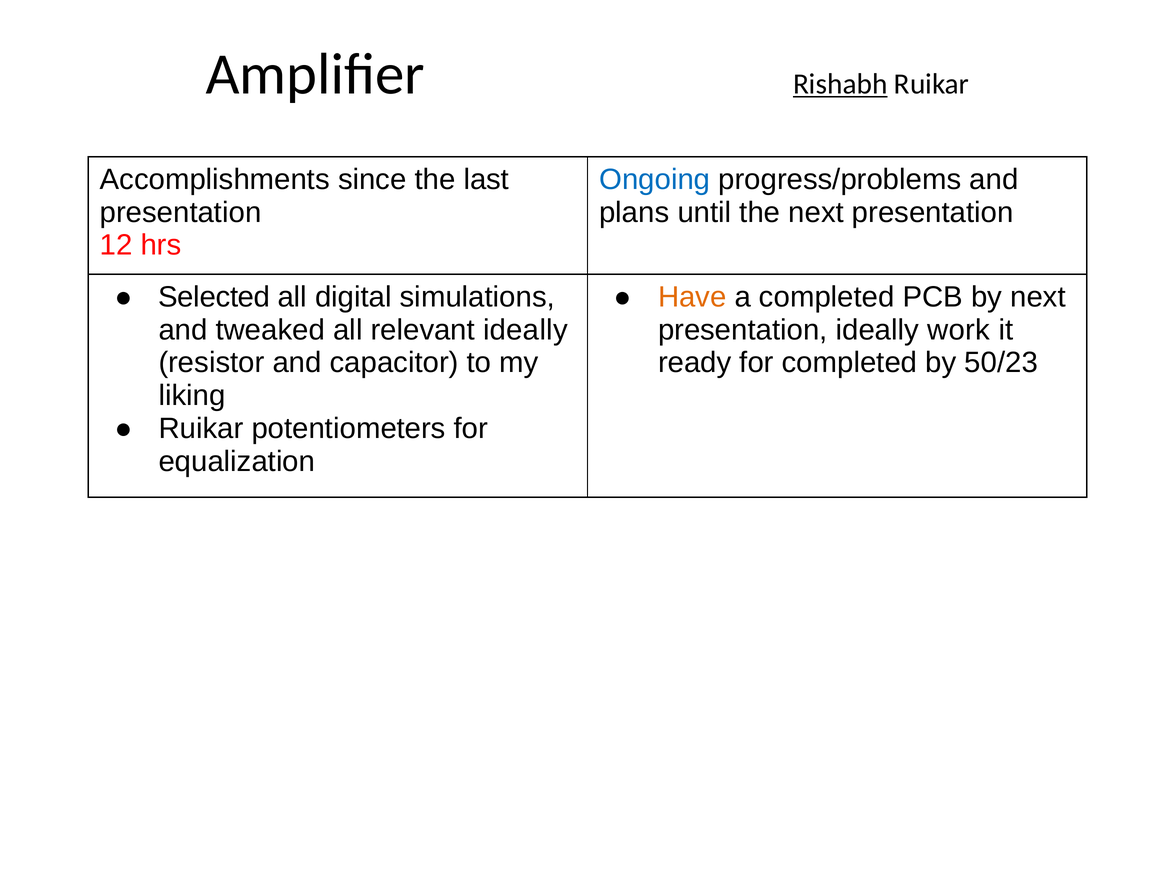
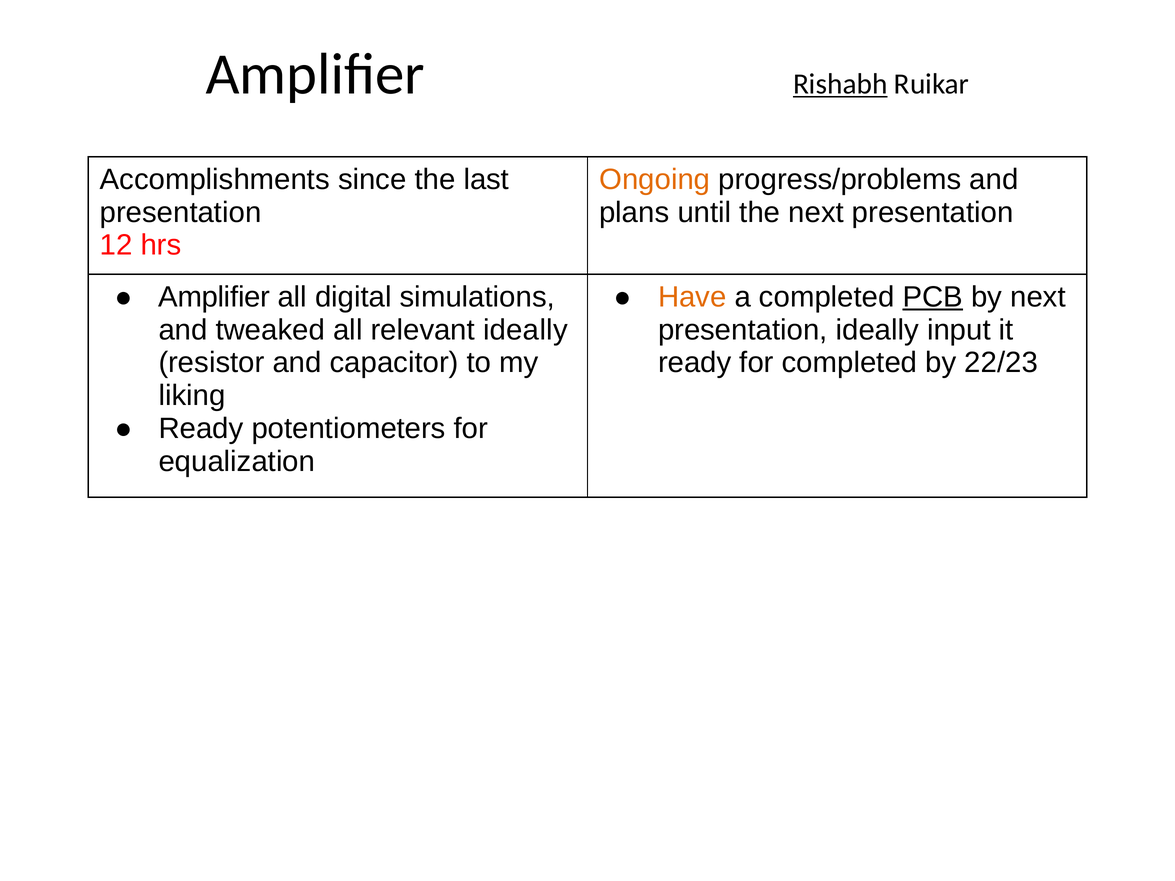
Ongoing colour: blue -> orange (655, 180)
Selected: Selected -> Amplifier (214, 297)
PCB underline: none -> present (933, 297)
work: work -> input (959, 330)
50/23: 50/23 -> 22/23 (1001, 363)
Ruikar: Ruikar -> Ready (201, 429)
